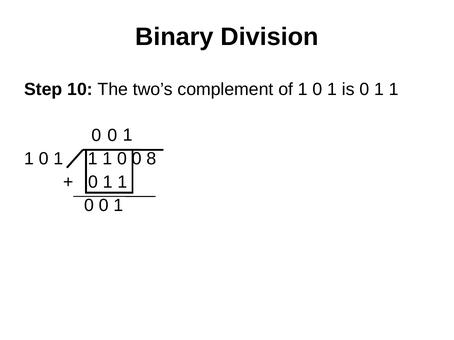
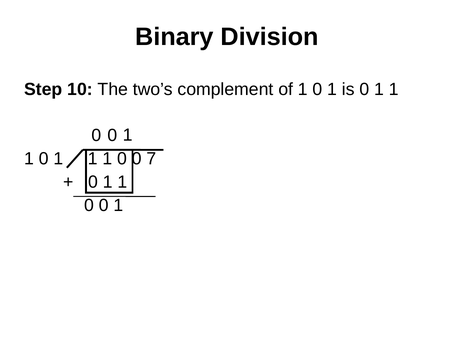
8: 8 -> 7 (151, 159)
